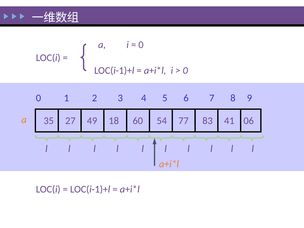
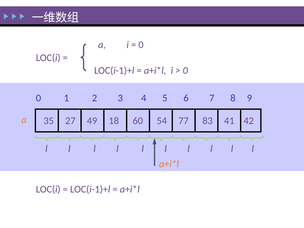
06: 06 -> 42 (249, 121)
